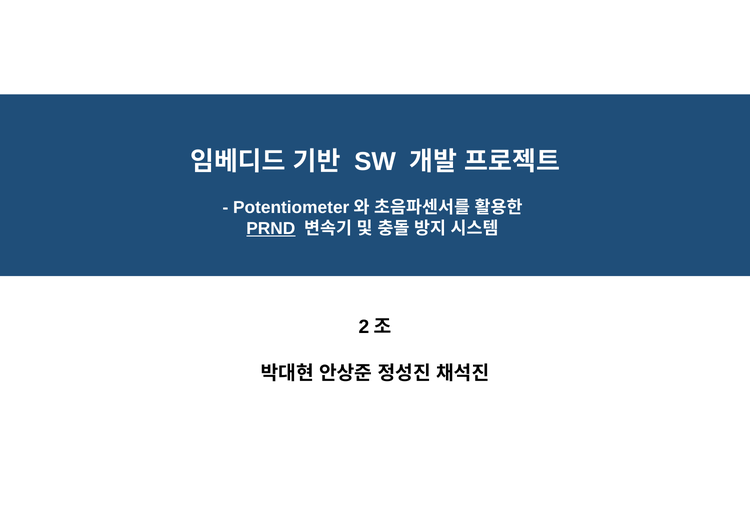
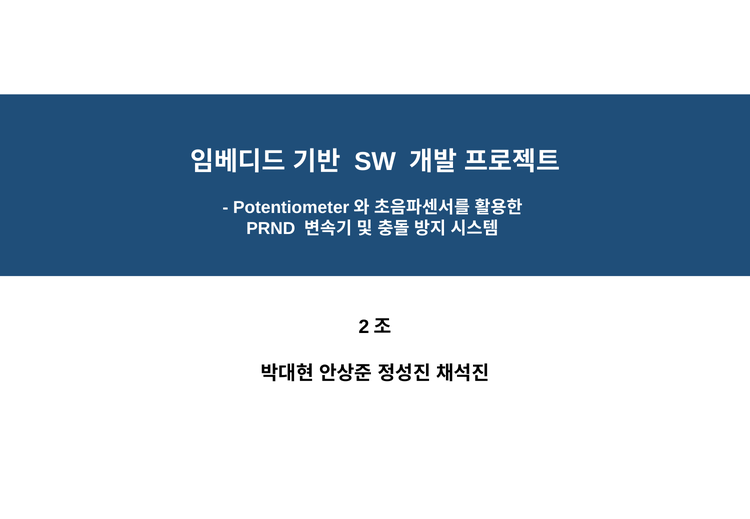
PRND underline: present -> none (271, 228)
